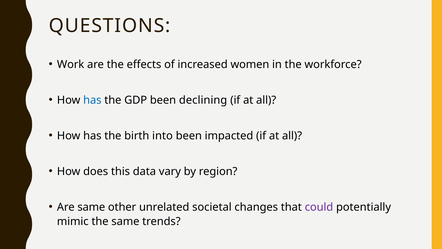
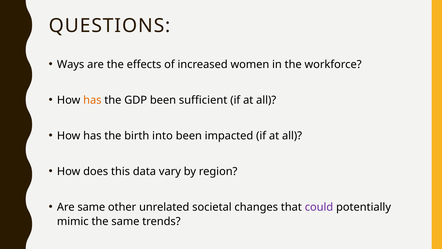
Work: Work -> Ways (71, 64)
has colour: blue -> orange (92, 100)
declining: declining -> sufficient (203, 100)
